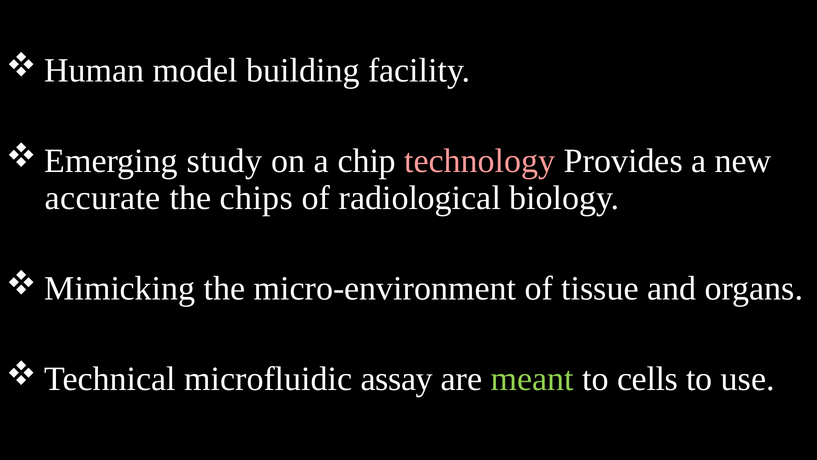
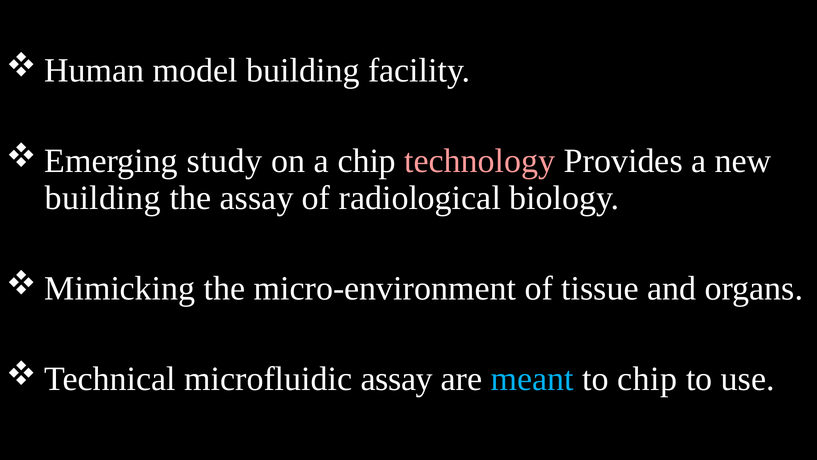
accurate: accurate -> building (103, 198)
the chips: chips -> assay (257, 198)
meant colour: light green -> light blue (532, 379)
to cells: cells -> chip (647, 379)
